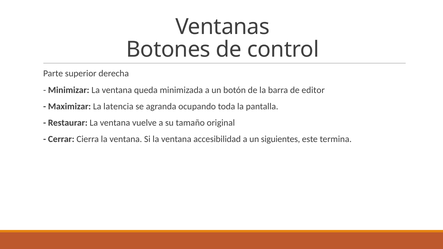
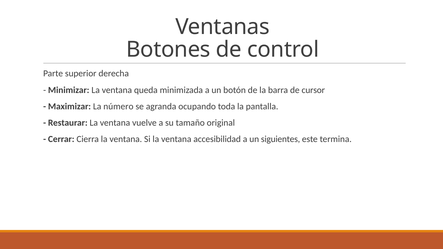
editor: editor -> cursor (313, 90)
latencia: latencia -> número (118, 107)
